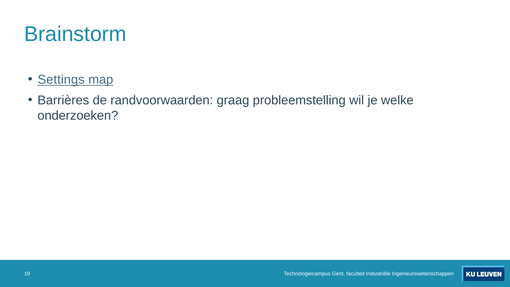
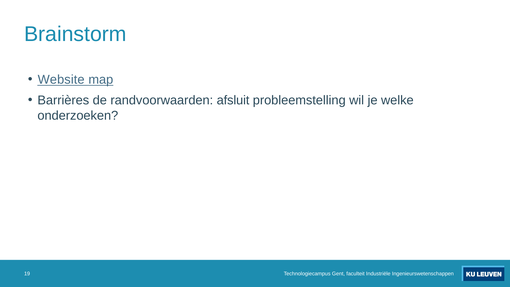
Settings: Settings -> Website (61, 80)
graag: graag -> afsluit (233, 100)
